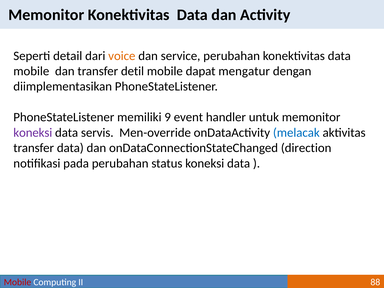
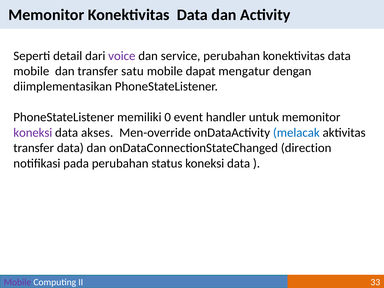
voice colour: orange -> purple (122, 56)
detil: detil -> satu (132, 71)
9: 9 -> 0 (168, 117)
servis: servis -> akses (97, 133)
Mobile colour: red -> purple (18, 282)
88: 88 -> 33 (375, 282)
